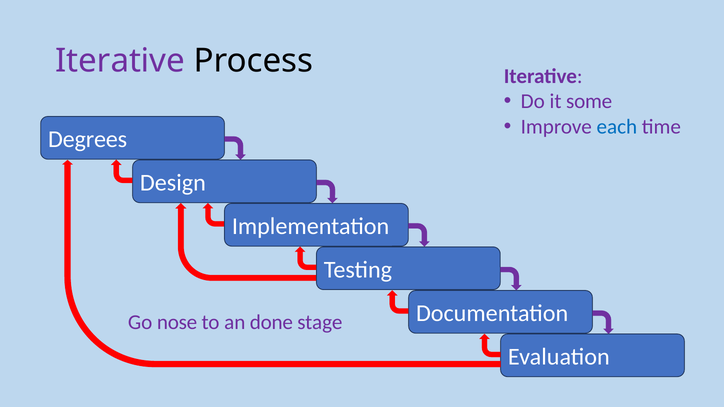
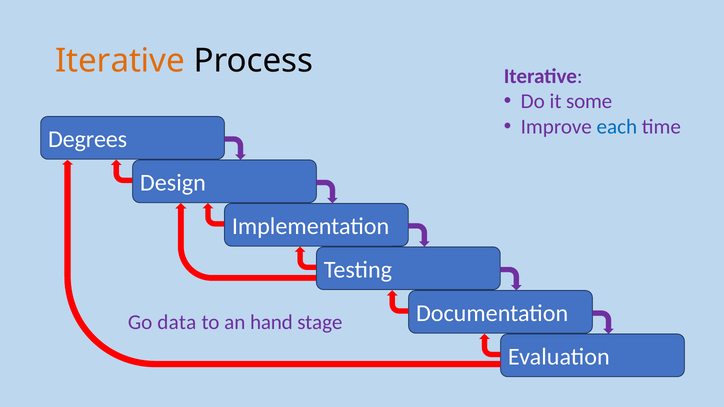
Iterative colour: purple -> orange (120, 61)
nose: nose -> data (177, 322)
done: done -> hand (271, 322)
